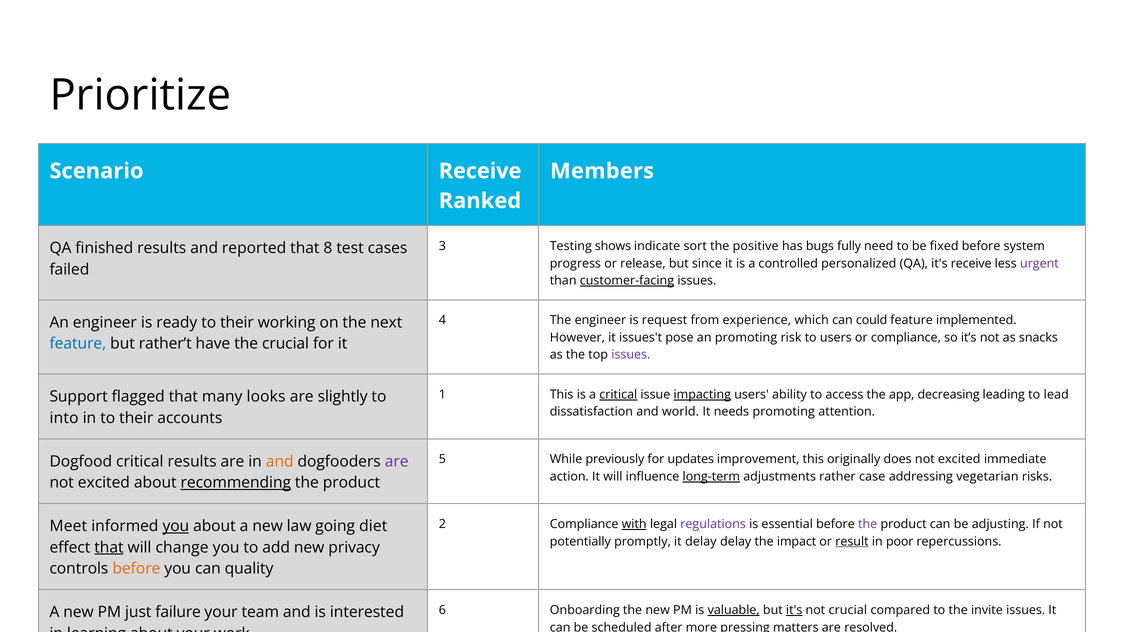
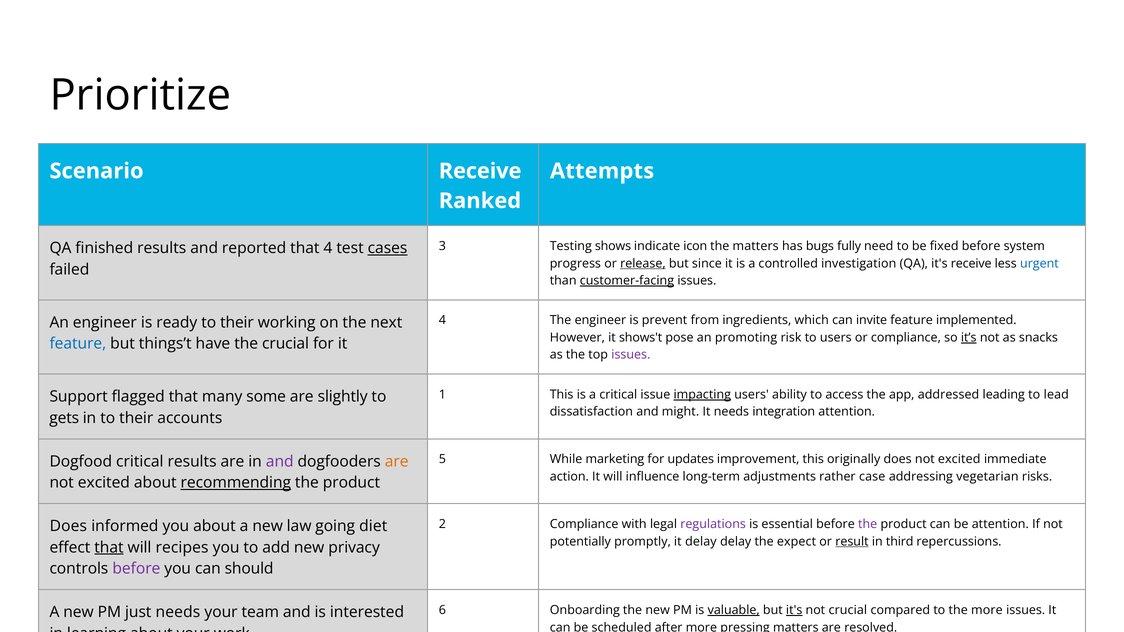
Members: Members -> Attempts (602, 171)
sort: sort -> icon (695, 246)
the positive: positive -> matters (756, 246)
that 8: 8 -> 4 (328, 248)
cases underline: none -> present (388, 248)
release underline: none -> present (643, 264)
personalized: personalized -> investigation (859, 264)
urgent colour: purple -> blue (1039, 264)
request: request -> prevent (665, 321)
experience: experience -> ingredients (757, 321)
could: could -> invite (872, 321)
issues't: issues't -> shows't (641, 338)
it’s underline: none -> present (969, 338)
rather’t: rather’t -> things’t (165, 344)
critical underline: present -> none (618, 395)
decreasing: decreasing -> addressed (949, 395)
looks: looks -> some (266, 397)
world: world -> might (680, 412)
needs promoting: promoting -> integration (784, 412)
into: into -> gets (64, 418)
previously: previously -> marketing (615, 460)
and colour: orange -> purple (280, 462)
are colour: purple -> orange (397, 462)
long-term underline: present -> none (711, 477)
with underline: present -> none (634, 524)
be adjusting: adjusting -> attention (1000, 524)
Meet: Meet -> Does (68, 527)
you underline: present -> none (176, 527)
impact: impact -> expect (797, 542)
poor: poor -> third (900, 542)
change: change -> recipes (182, 548)
before colour: orange -> purple (136, 569)
quality: quality -> should (249, 569)
the invite: invite -> more (987, 610)
just failure: failure -> needs (178, 613)
